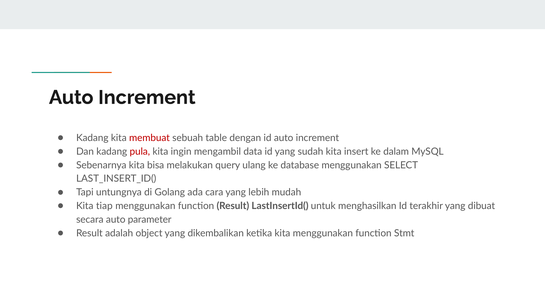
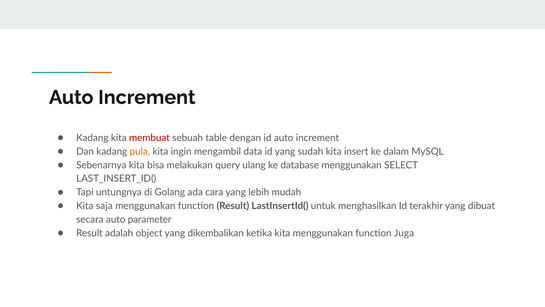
pula colour: red -> orange (140, 151)
tiap: tiap -> saja (104, 206)
Stmt: Stmt -> Juga (404, 233)
